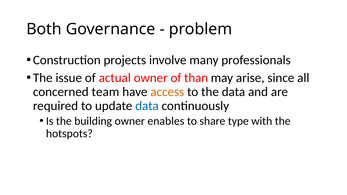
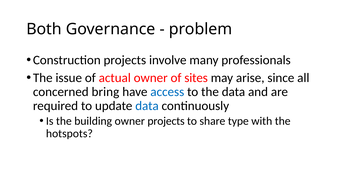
than: than -> sites (196, 78)
team: team -> bring (105, 92)
access colour: orange -> blue (167, 92)
owner enables: enables -> projects (166, 121)
